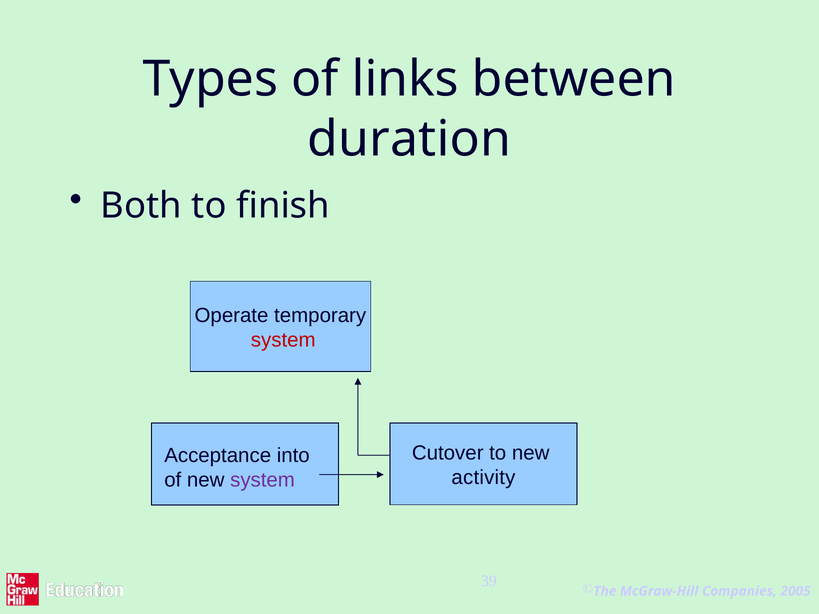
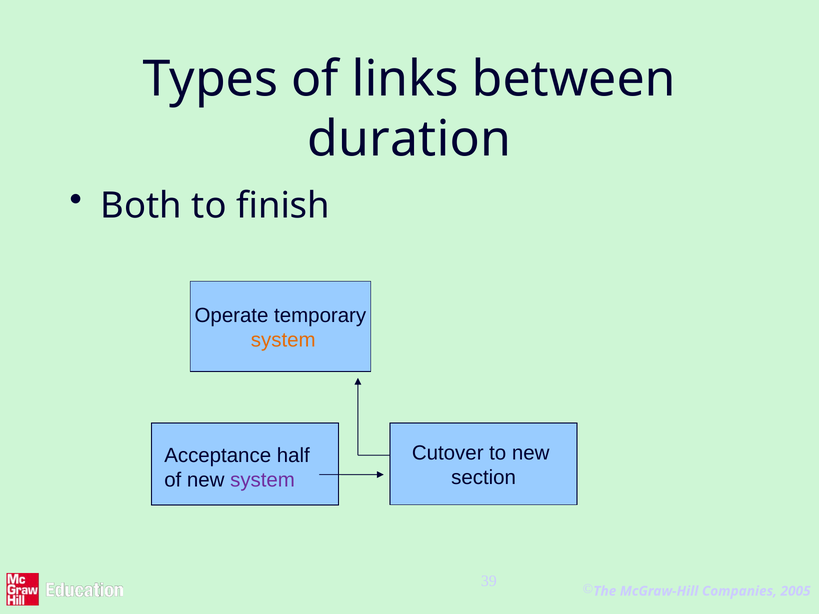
system colour: red -> orange (283, 340)
into: into -> half (293, 456)
activity: activity -> section (484, 478)
